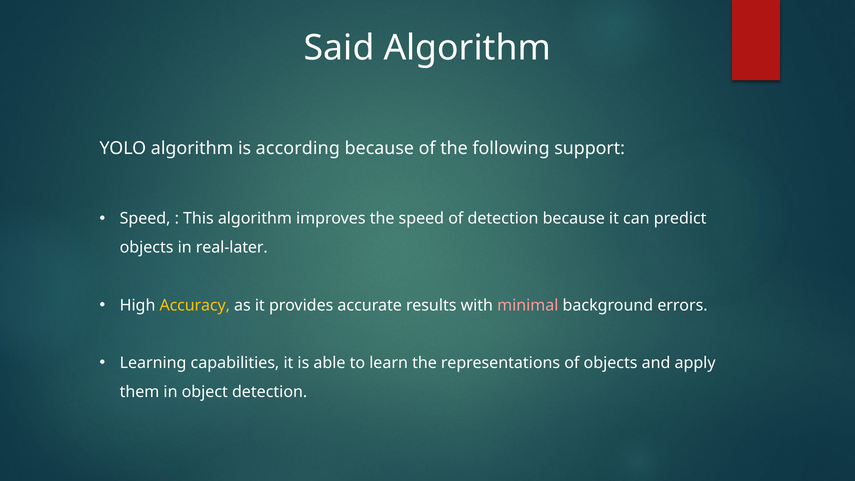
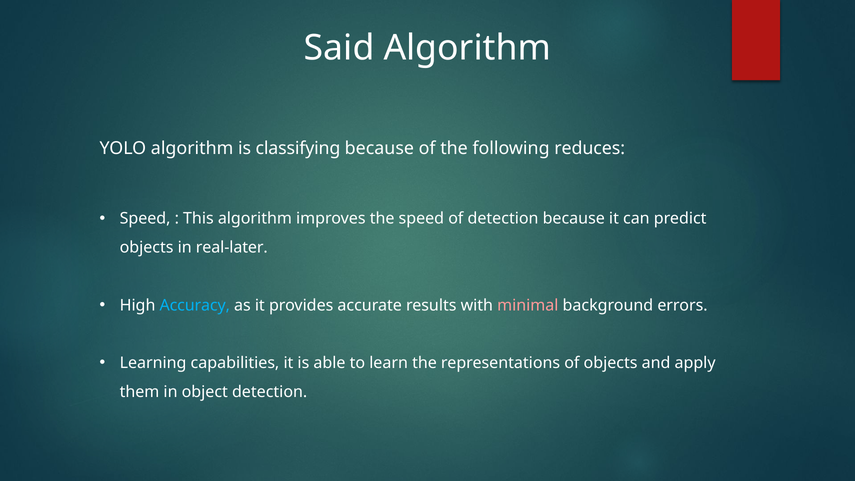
according: according -> classifying (298, 148)
support: support -> reduces (590, 148)
Accuracy colour: yellow -> light blue (195, 305)
